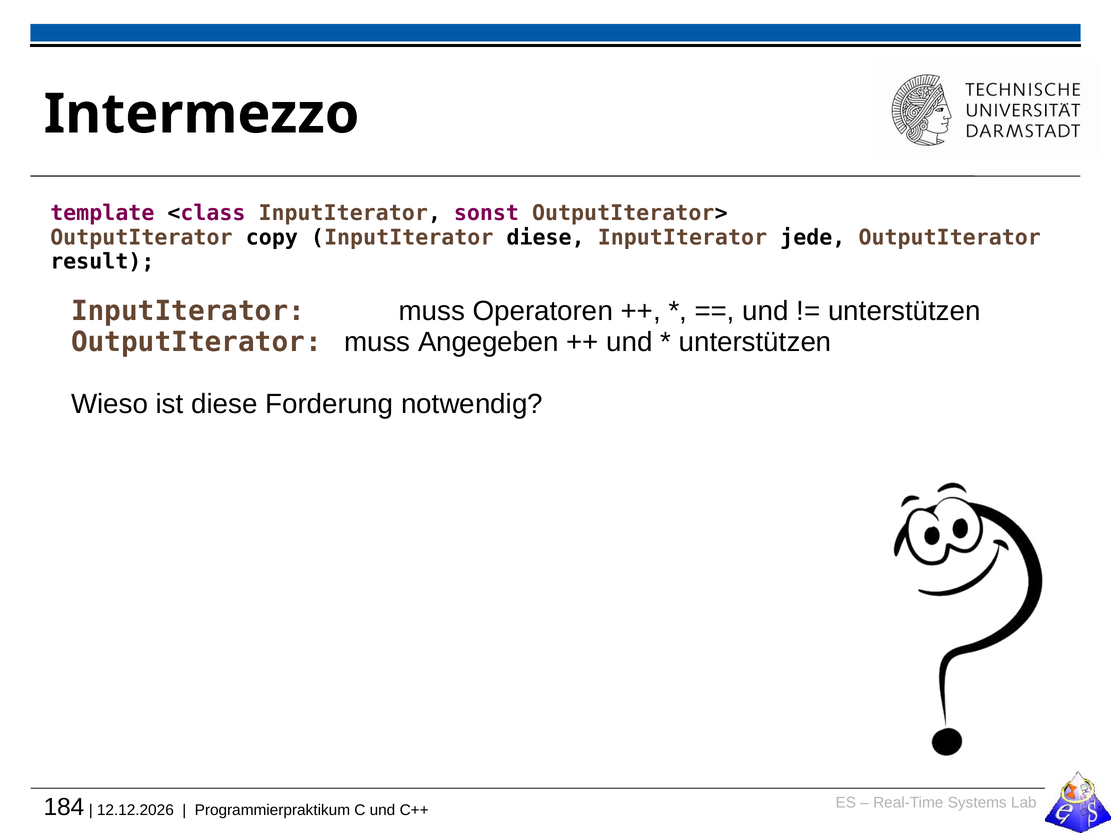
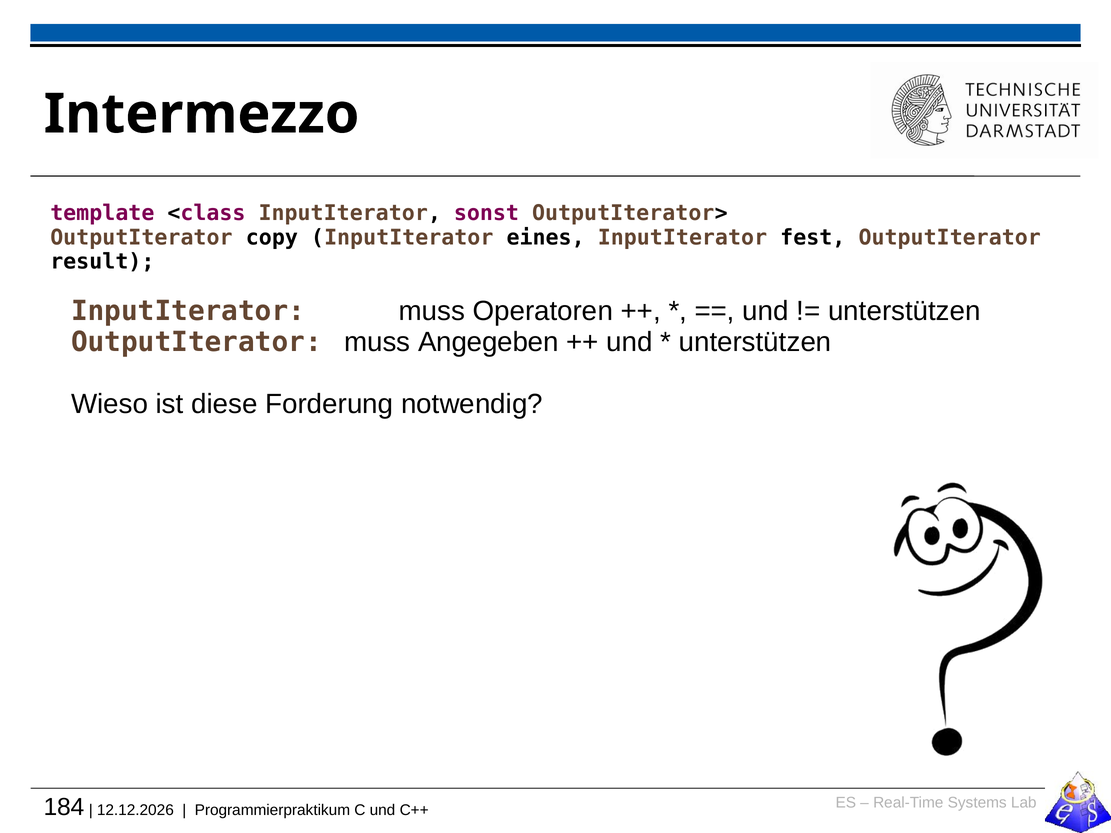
InputIterator diese: diese -> eines (546, 238)
jede: jede -> fest (813, 238)
